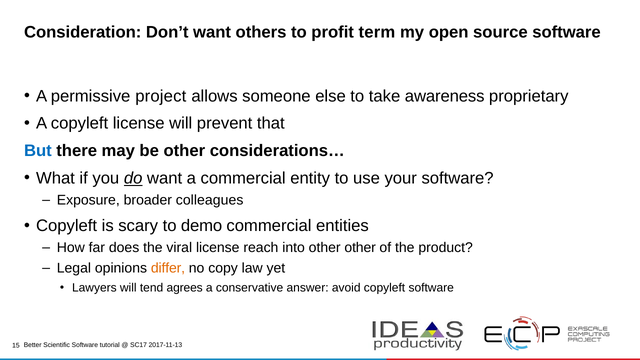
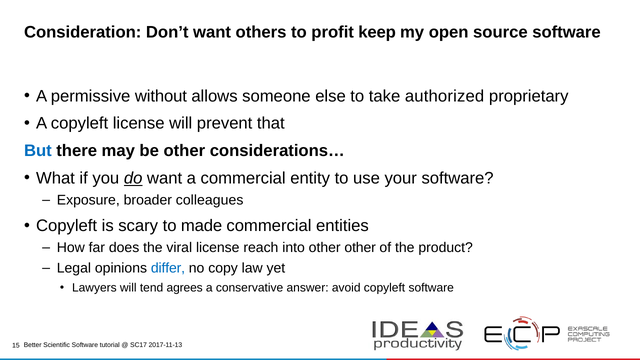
term: term -> keep (377, 32)
project: project -> without (161, 96)
awareness: awareness -> authorized (445, 96)
demo: demo -> made (202, 226)
differ colour: orange -> blue (168, 268)
